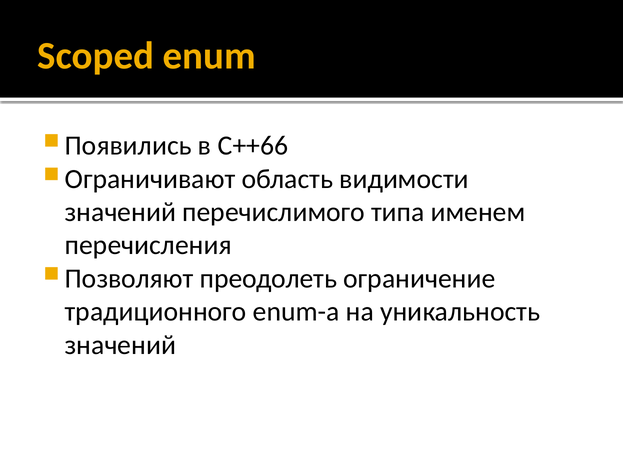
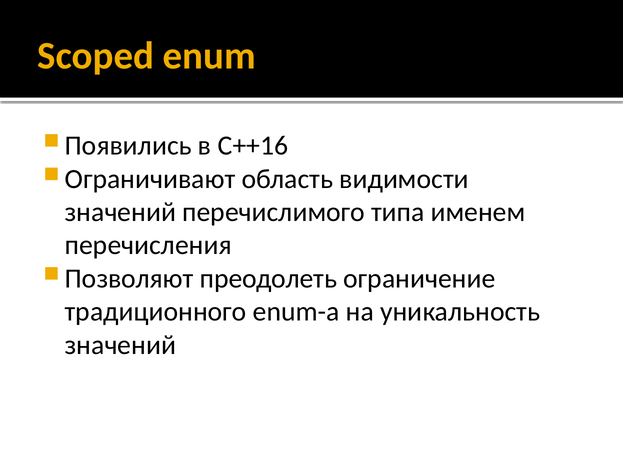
C++66: C++66 -> C++16 (253, 146)
